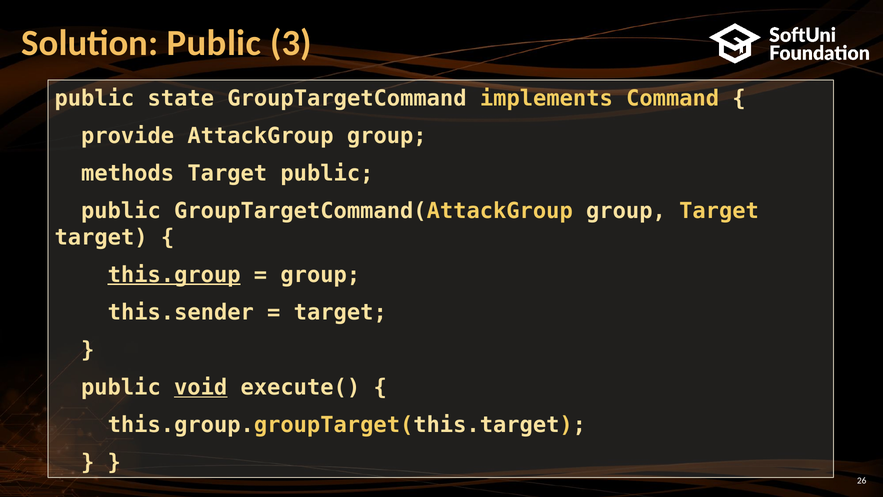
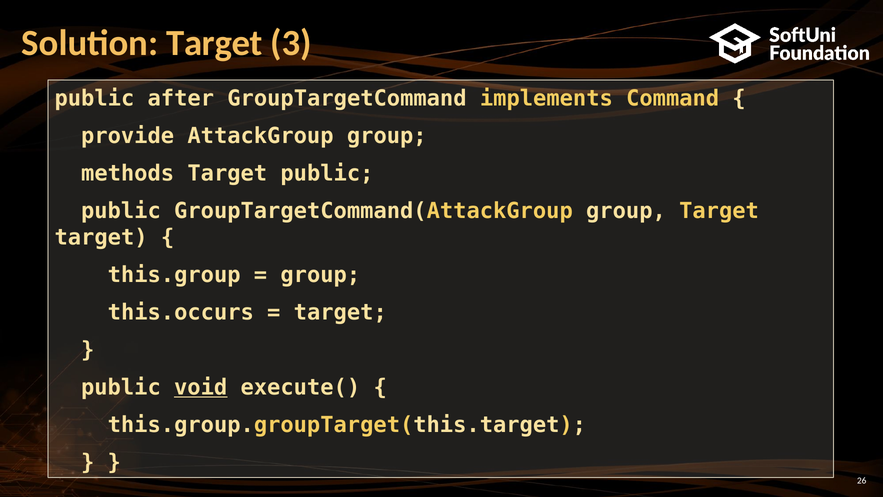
Solution Public: Public -> Target (214, 43)
state: state -> after (181, 98)
this.group underline: present -> none (174, 275)
this.sender: this.sender -> this.occurs (181, 312)
